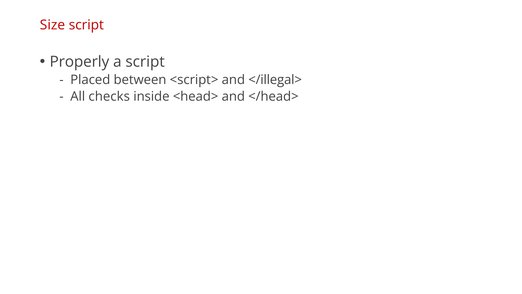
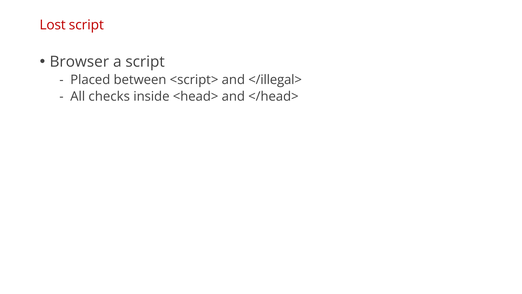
Size: Size -> Lost (53, 25)
Properly: Properly -> Browser (79, 62)
